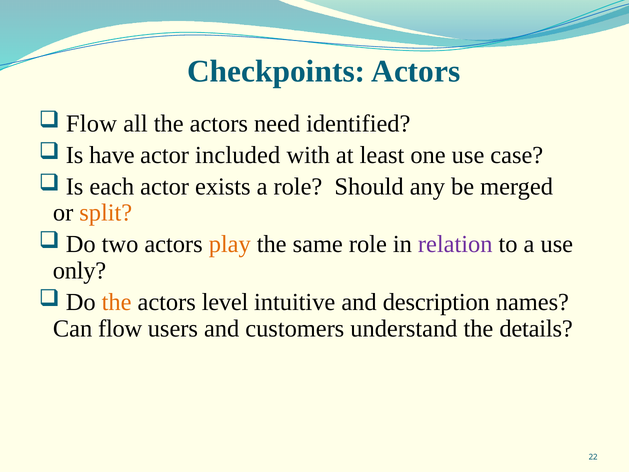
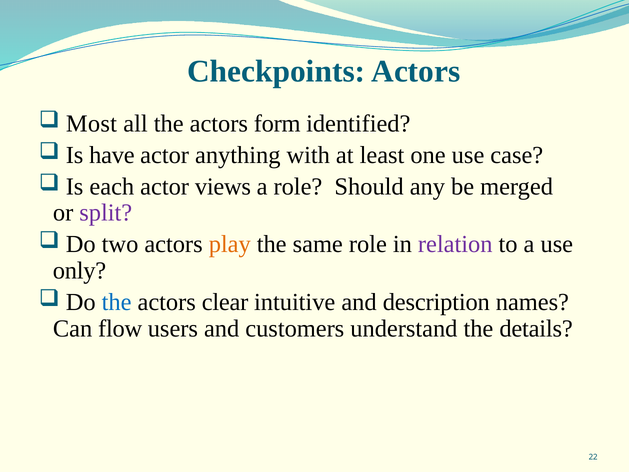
Flow: Flow -> Most (91, 124)
need: need -> form (277, 124)
included: included -> anything (238, 155)
exists: exists -> views (223, 186)
split colour: orange -> purple (106, 213)
the colour: orange -> blue (117, 302)
level: level -> clear (225, 302)
